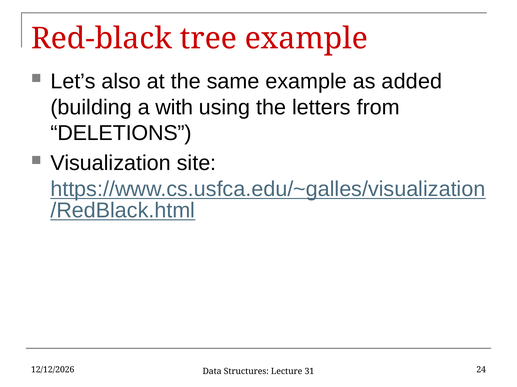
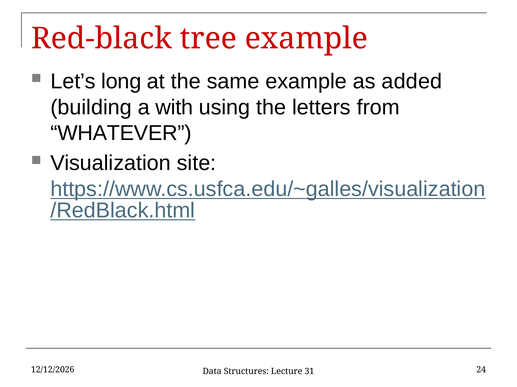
also: also -> long (121, 82)
DELETIONS: DELETIONS -> WHATEVER (121, 133)
